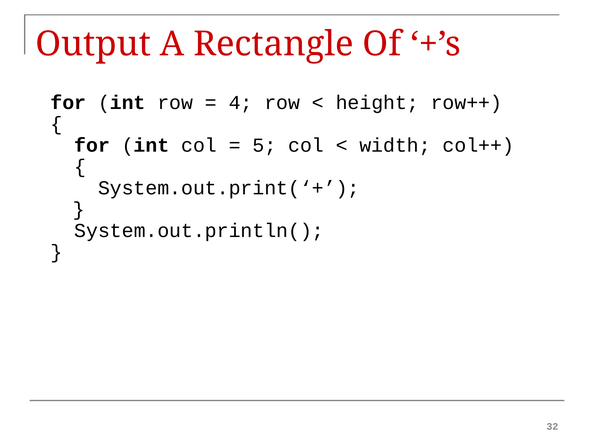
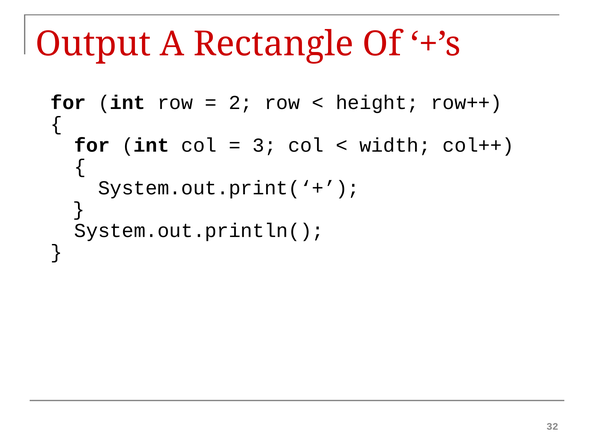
4: 4 -> 2 (241, 103)
5: 5 -> 3 (264, 145)
